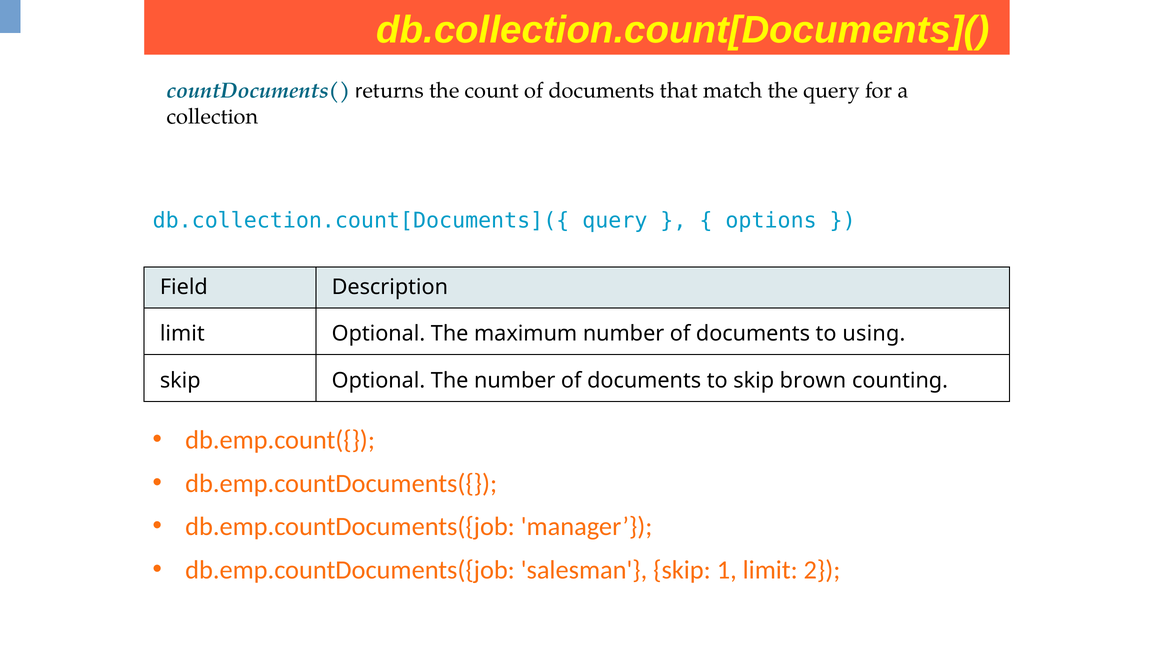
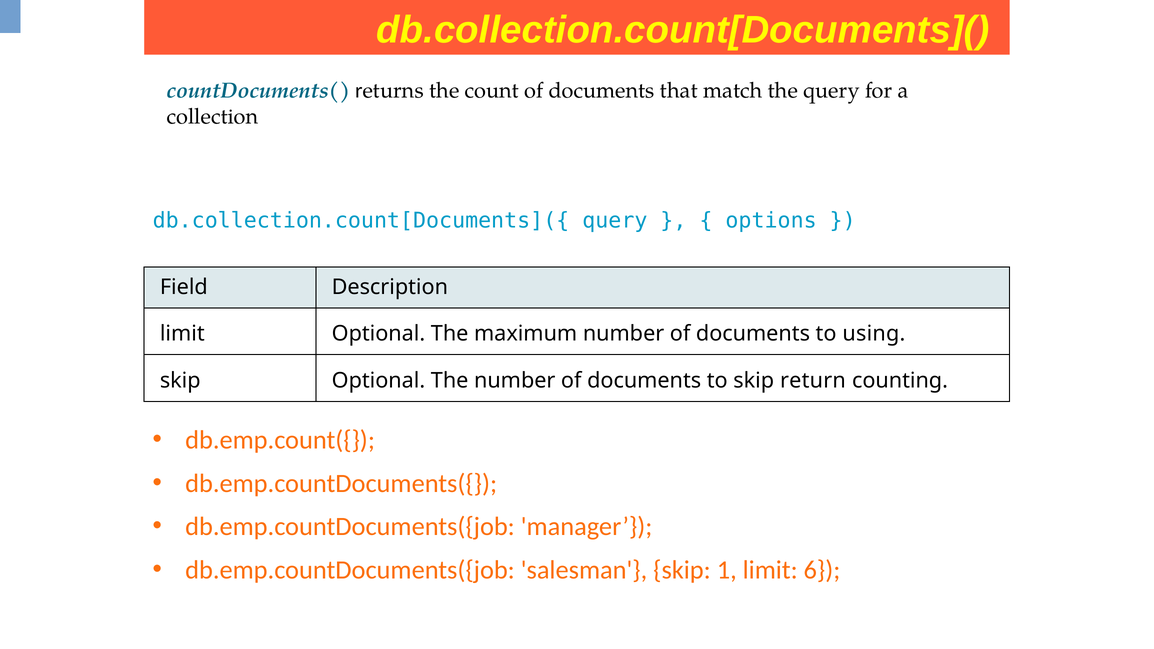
brown: brown -> return (813, 381)
2: 2 -> 6 (822, 570)
